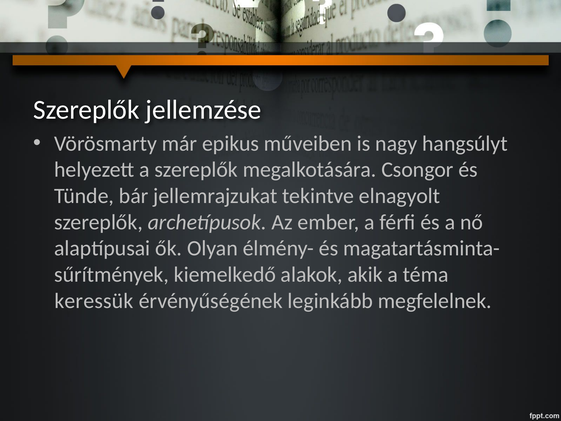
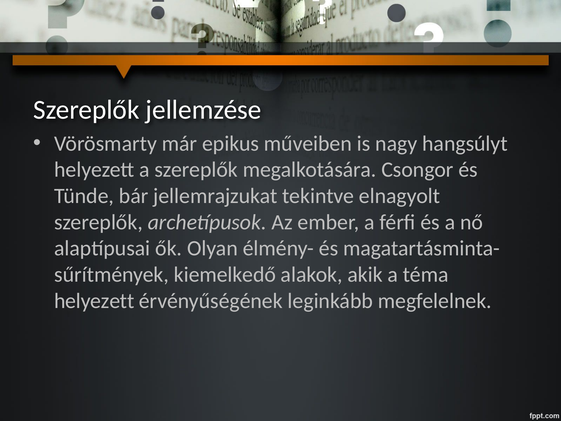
keressük: keressük -> helyezett (94, 301)
